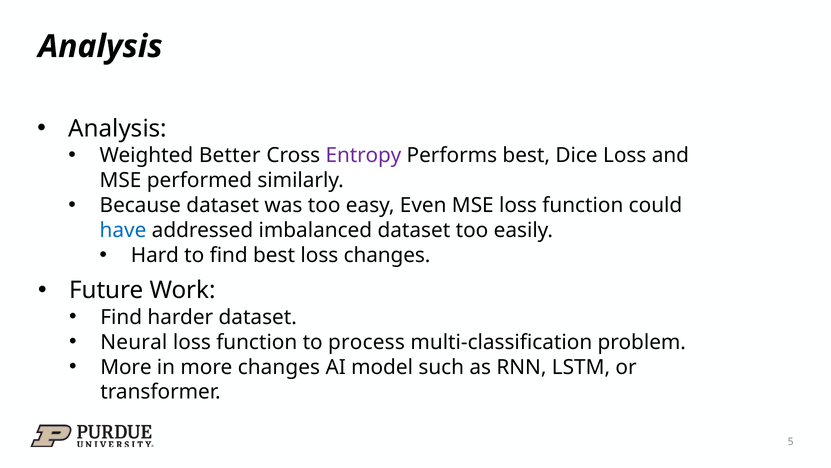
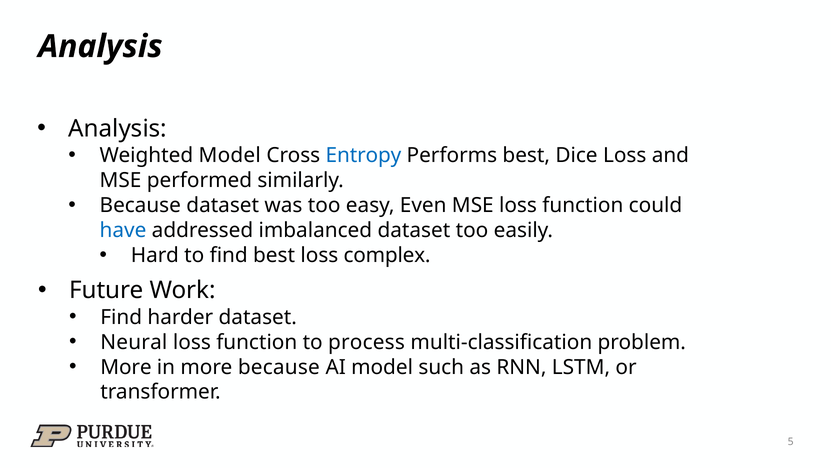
Weighted Better: Better -> Model (230, 155)
Entropy colour: purple -> blue (363, 155)
loss changes: changes -> complex (387, 255)
more changes: changes -> because (279, 367)
